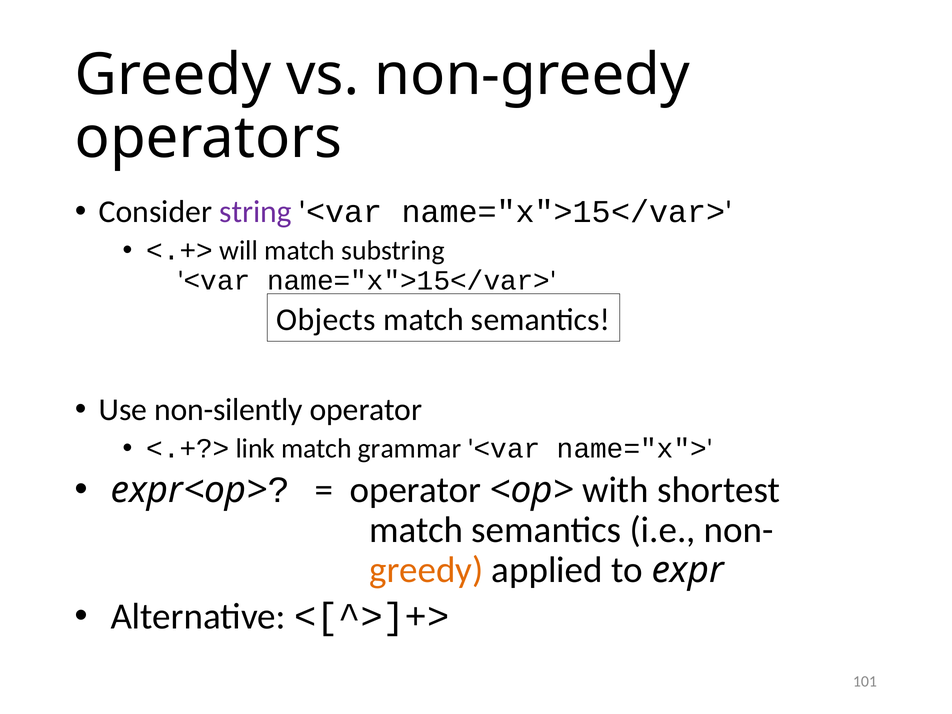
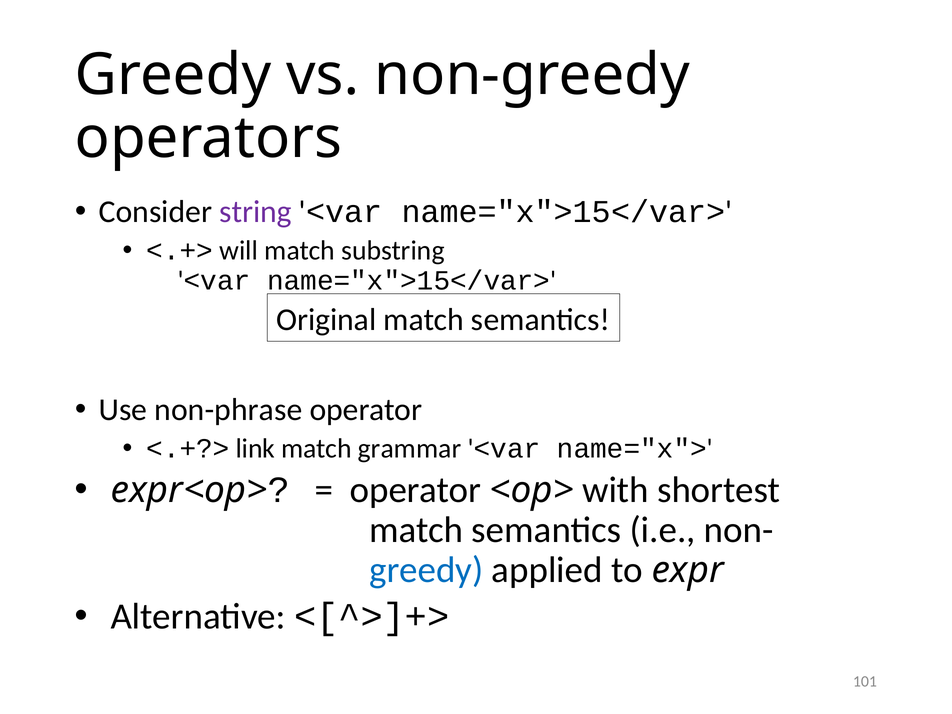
Objects: Objects -> Original (326, 320)
non-silently: non-silently -> non-phrase (228, 410)
greedy colour: orange -> blue (426, 570)
